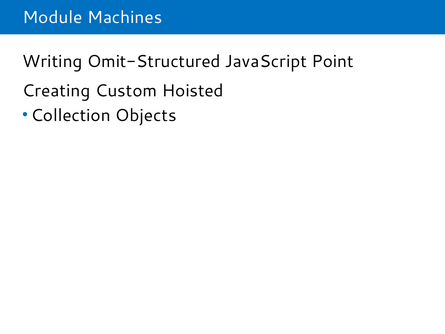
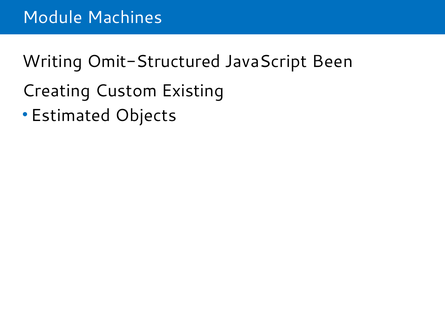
Point: Point -> Been (332, 61)
Hoisted: Hoisted -> Existing (193, 91)
Collection: Collection -> Estimated (71, 115)
